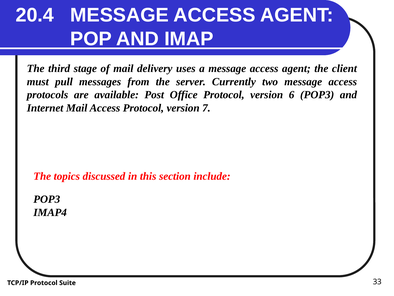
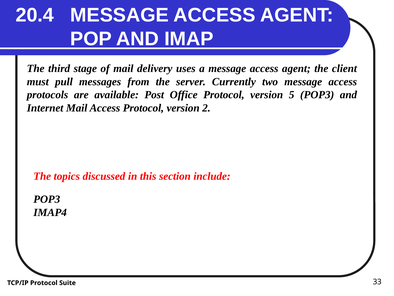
6: 6 -> 5 (292, 95)
7: 7 -> 2 (206, 108)
